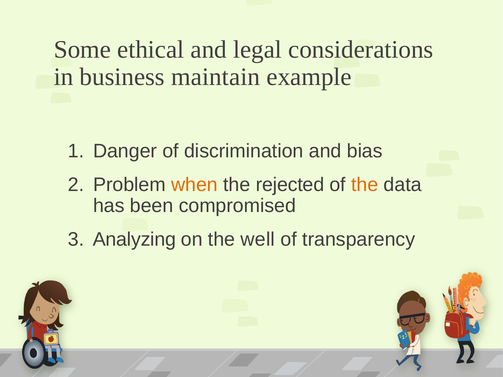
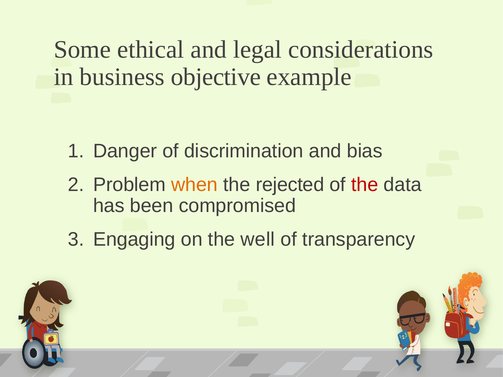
maintain: maintain -> objective (216, 77)
the colour: orange -> red (365, 185)
Analyzing: Analyzing -> Engaging (134, 240)
